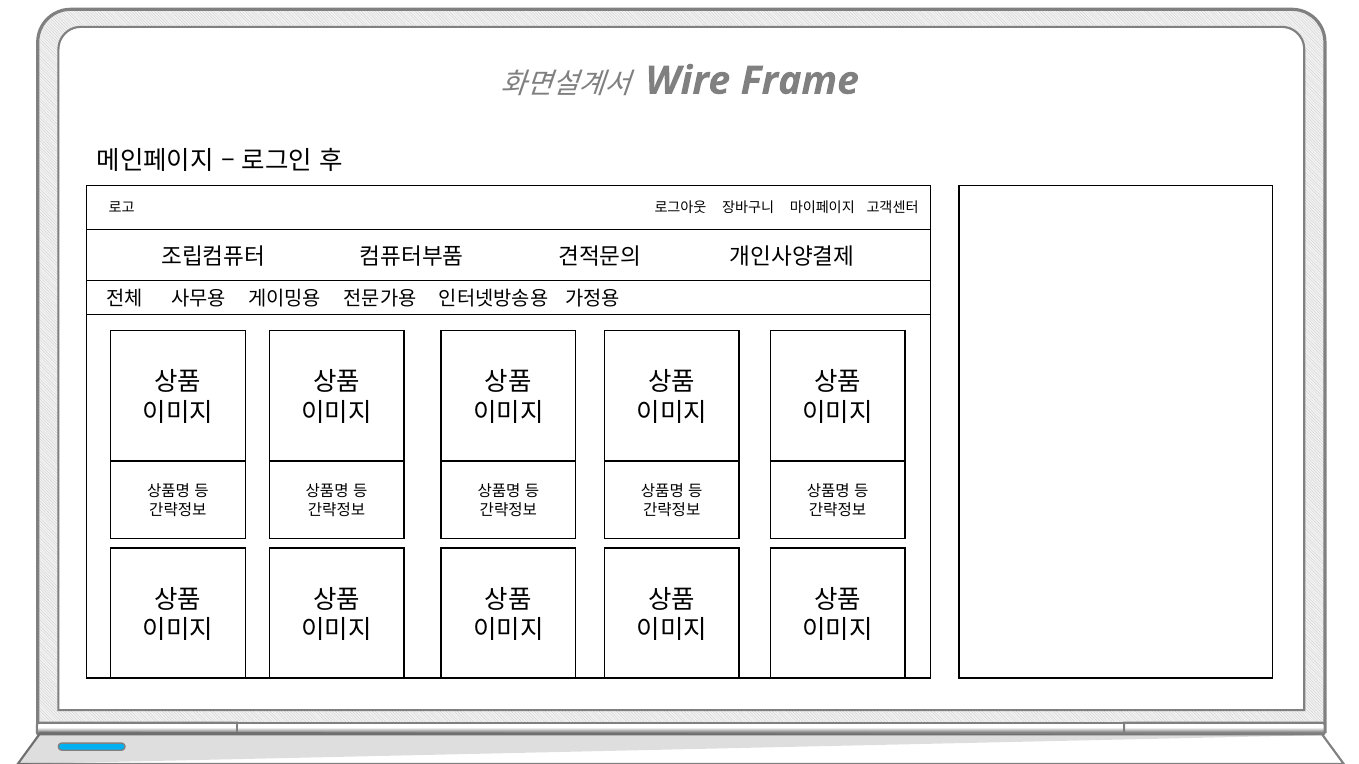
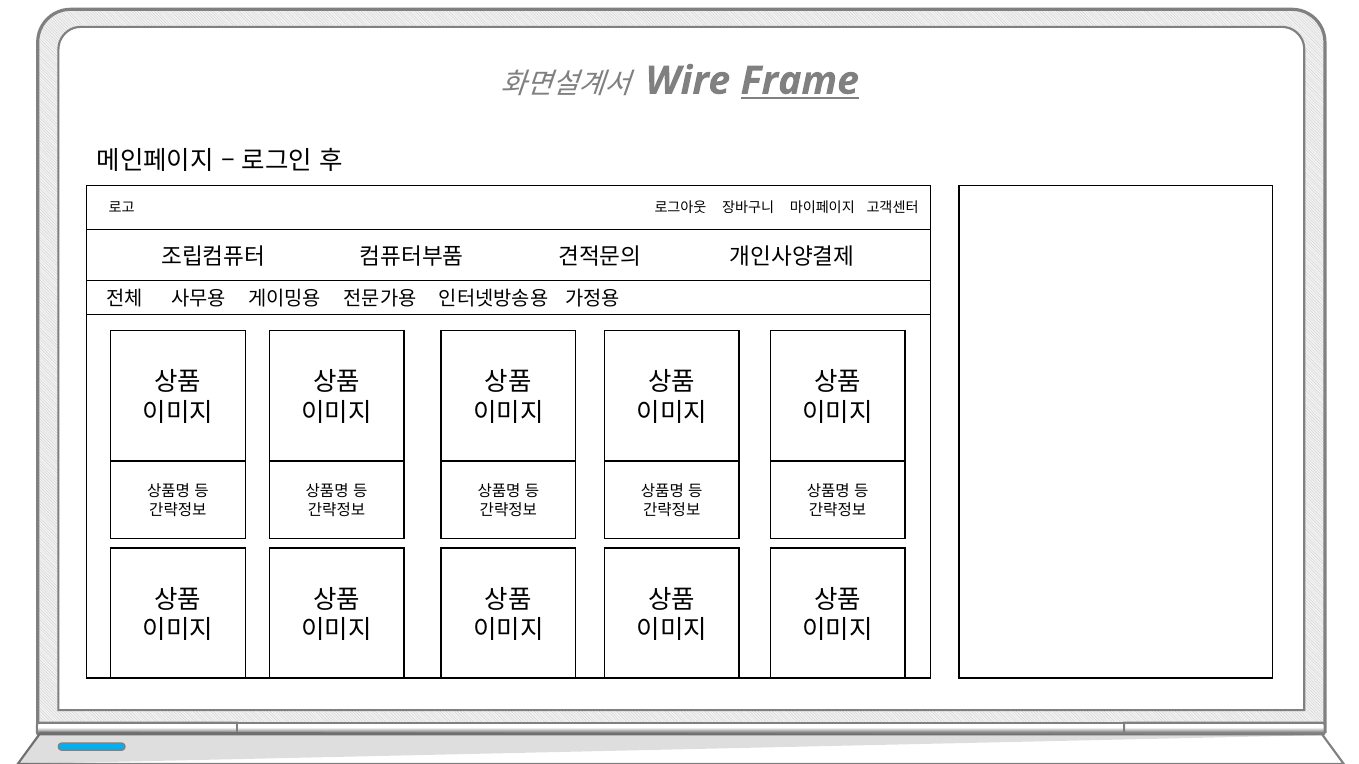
Frame underline: none -> present (800, 81)
